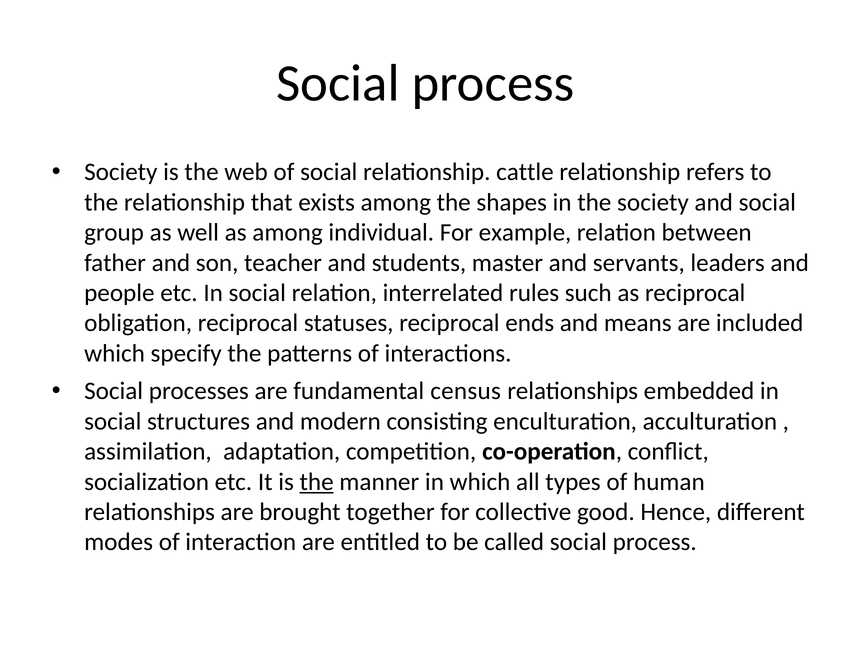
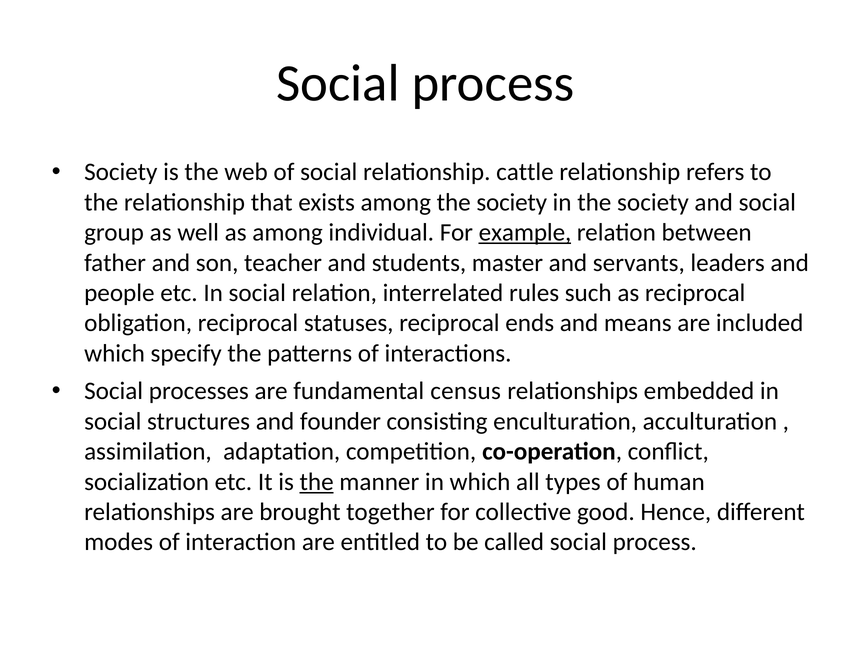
among the shapes: shapes -> society (512, 202)
example underline: none -> present (525, 233)
modern: modern -> founder (340, 422)
